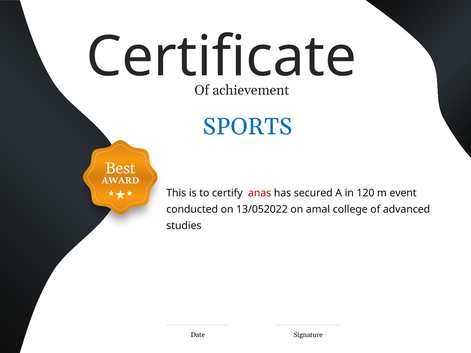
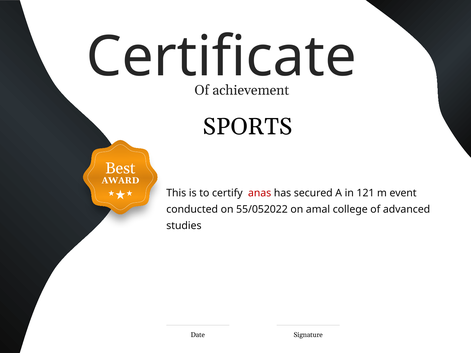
SPORTS colour: blue -> black (248, 127)
120: 120 -> 121 (365, 193)
13/052022: 13/052022 -> 55/052022 (262, 209)
